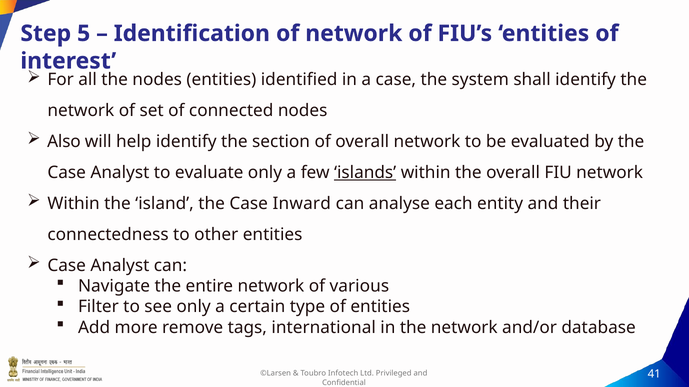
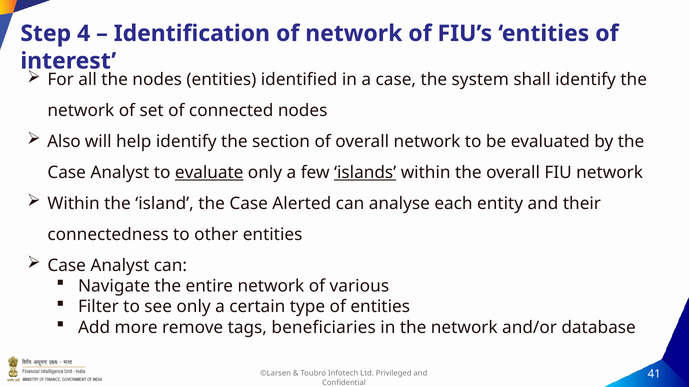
5: 5 -> 4 (84, 34)
evaluate underline: none -> present (209, 173)
Inward: Inward -> Alerted (302, 204)
international: international -> beneficiaries (324, 328)
